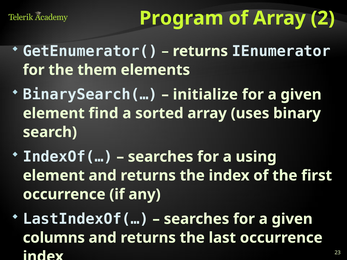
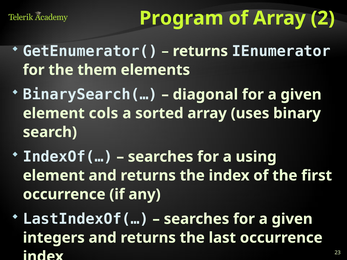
initialize: initialize -> diagonal (205, 95)
find: find -> cols (103, 113)
columns: columns -> integers (54, 238)
